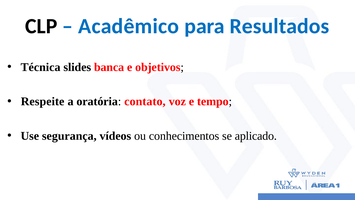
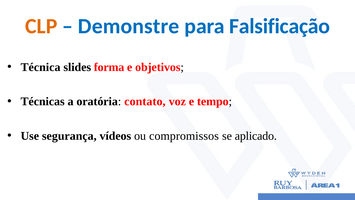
CLP colour: black -> orange (41, 26)
Acadêmico: Acadêmico -> Demonstre (129, 26)
Resultados: Resultados -> Falsificação (280, 26)
banca: banca -> forma (109, 67)
Respeite: Respeite -> Técnicas (43, 101)
conhecimentos: conhecimentos -> compromissos (184, 136)
